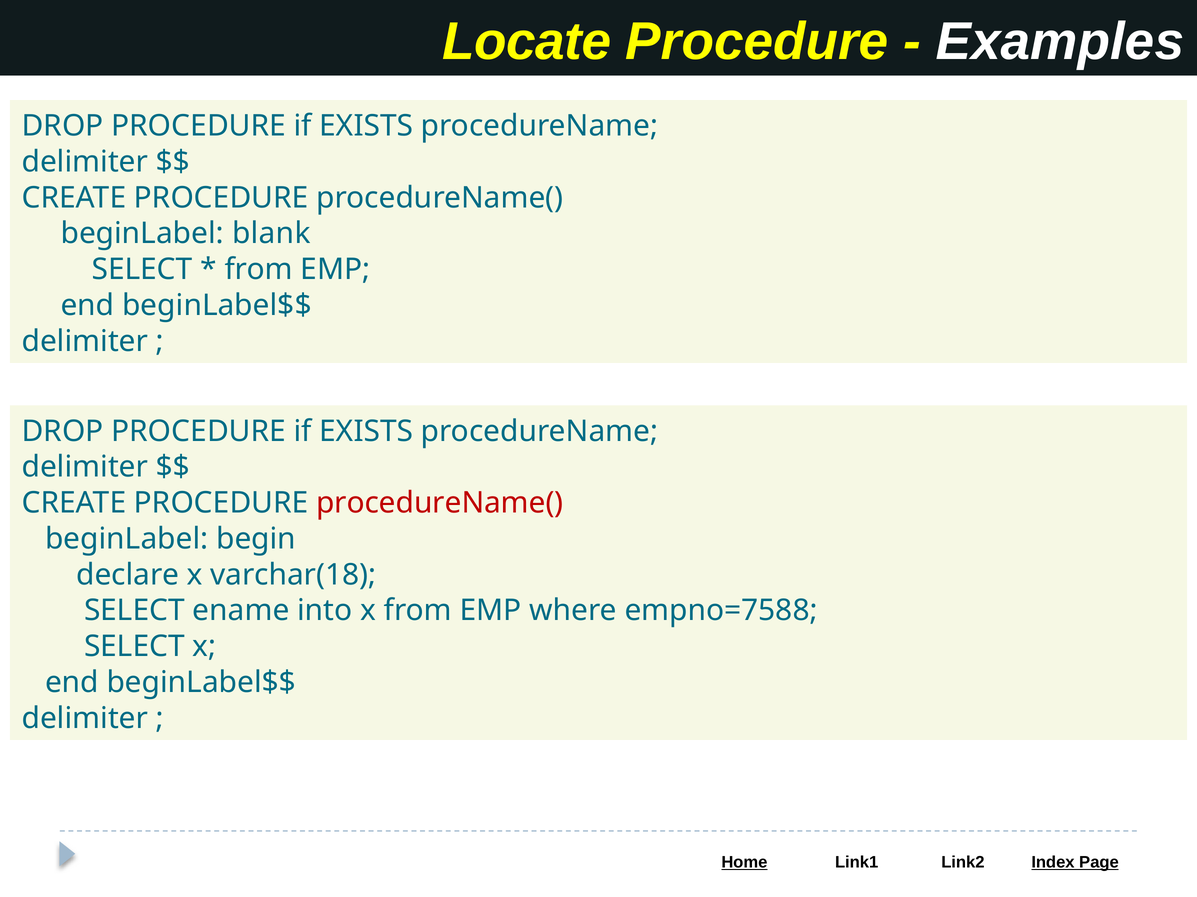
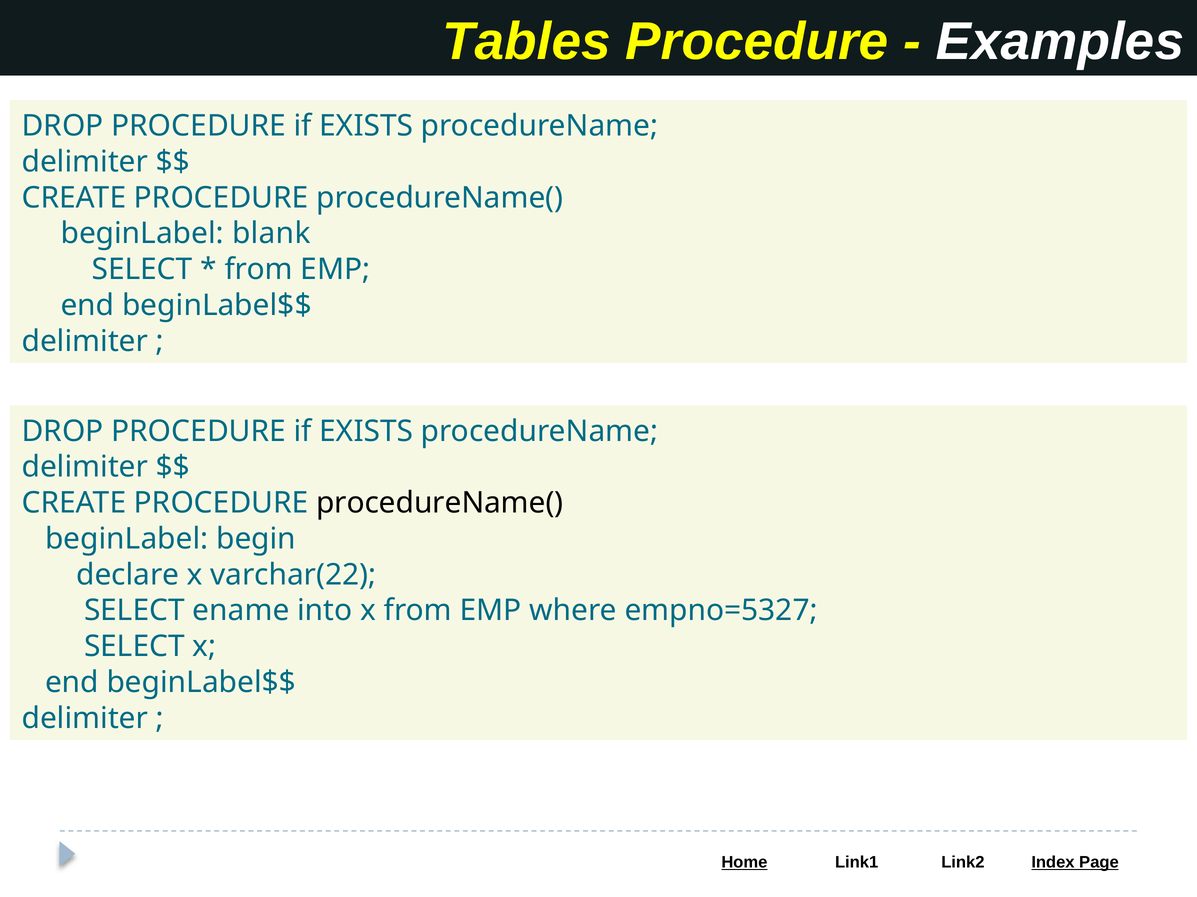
Locate: Locate -> Tables (526, 42)
procedureName( colour: red -> black (440, 503)
varchar(18: varchar(18 -> varchar(22 (293, 575)
empno=7588: empno=7588 -> empno=5327 (721, 611)
